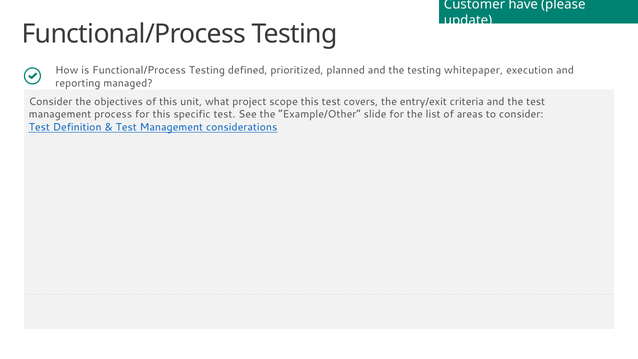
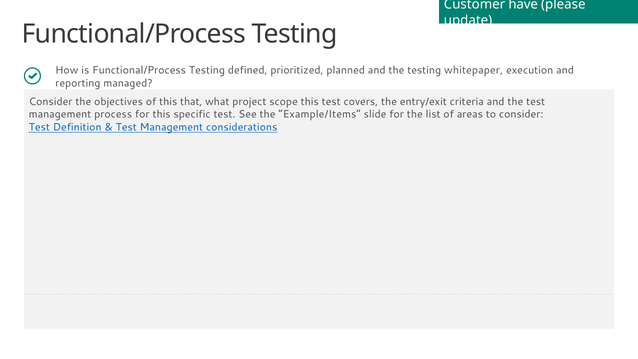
unit: unit -> that (191, 101)
Example/Other: Example/Other -> Example/Items (320, 114)
